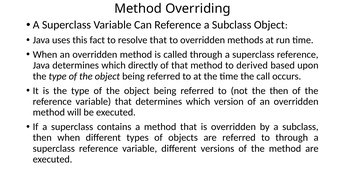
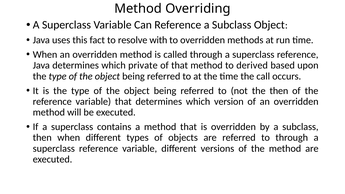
resolve that: that -> with (158, 40)
directly: directly -> private (143, 65)
